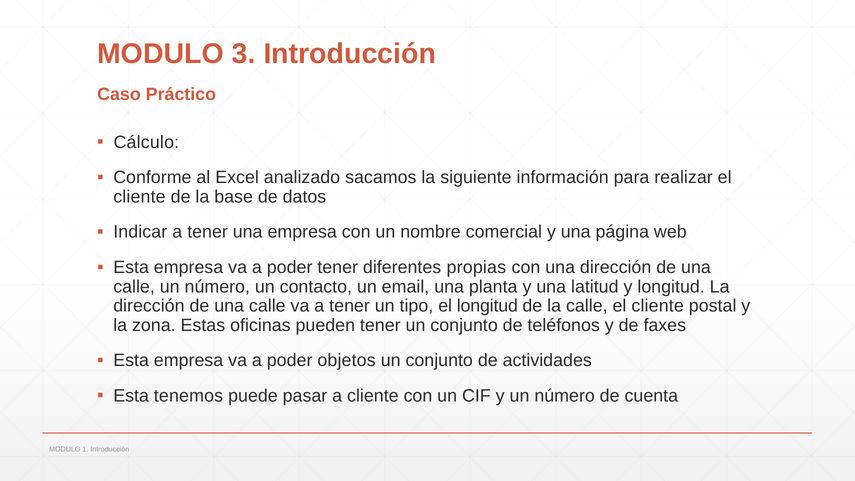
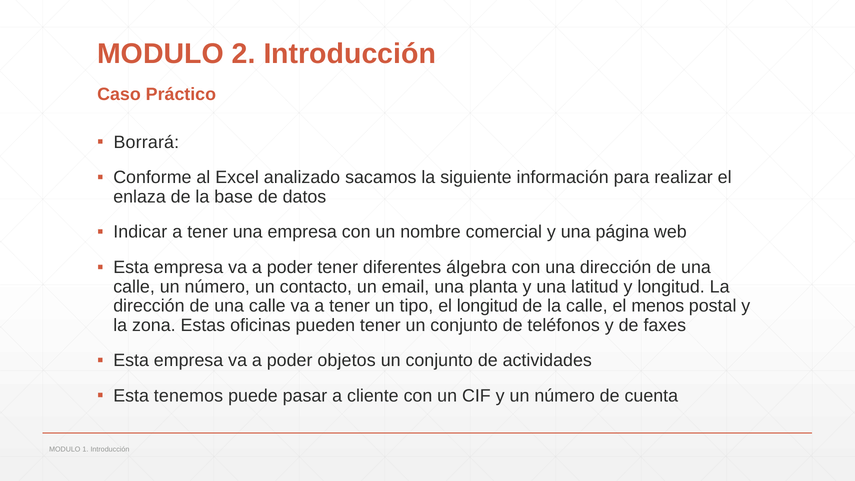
3: 3 -> 2 (244, 54)
Cálculo: Cálculo -> Borrará (146, 142)
cliente: cliente -> enlaza (140, 197)
propias: propias -> álgebra (476, 267)
calle el cliente: cliente -> menos (658, 306)
